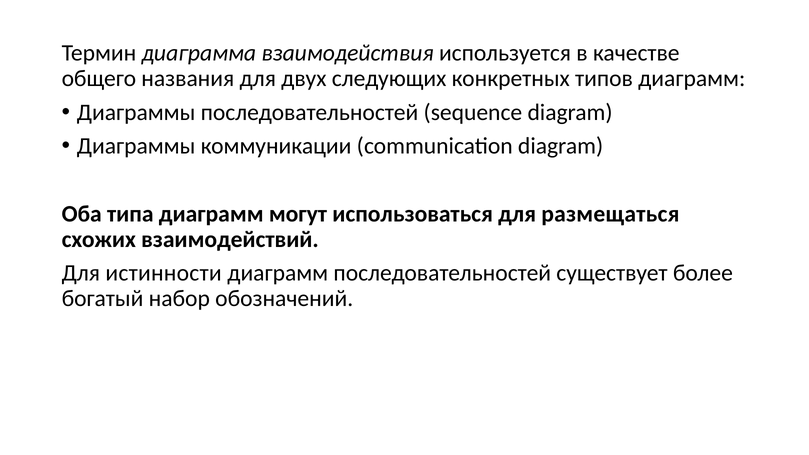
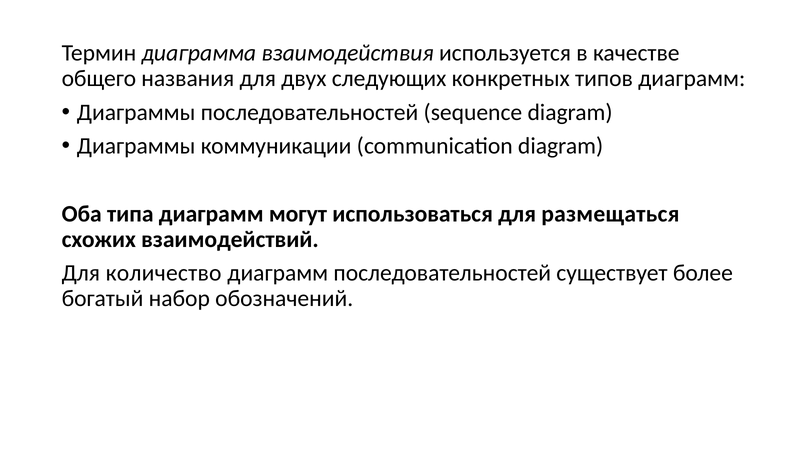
истинности: истинности -> количество (164, 273)
